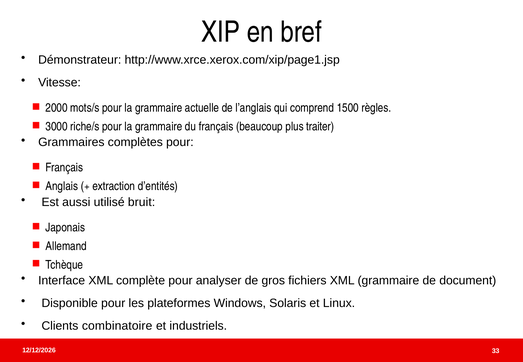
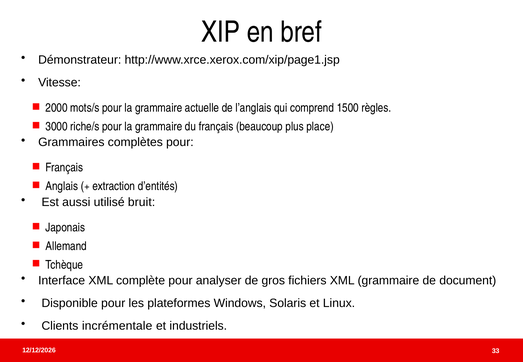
traiter: traiter -> place (320, 126)
combinatoire: combinatoire -> incrémentale (117, 326)
